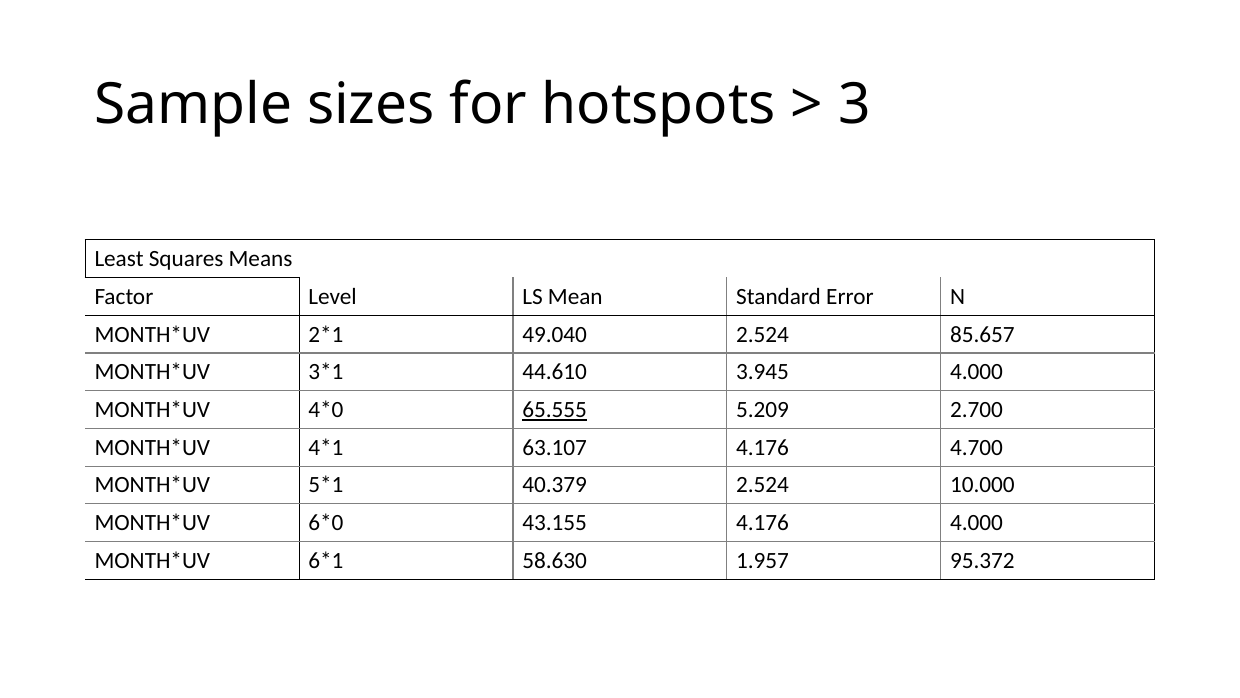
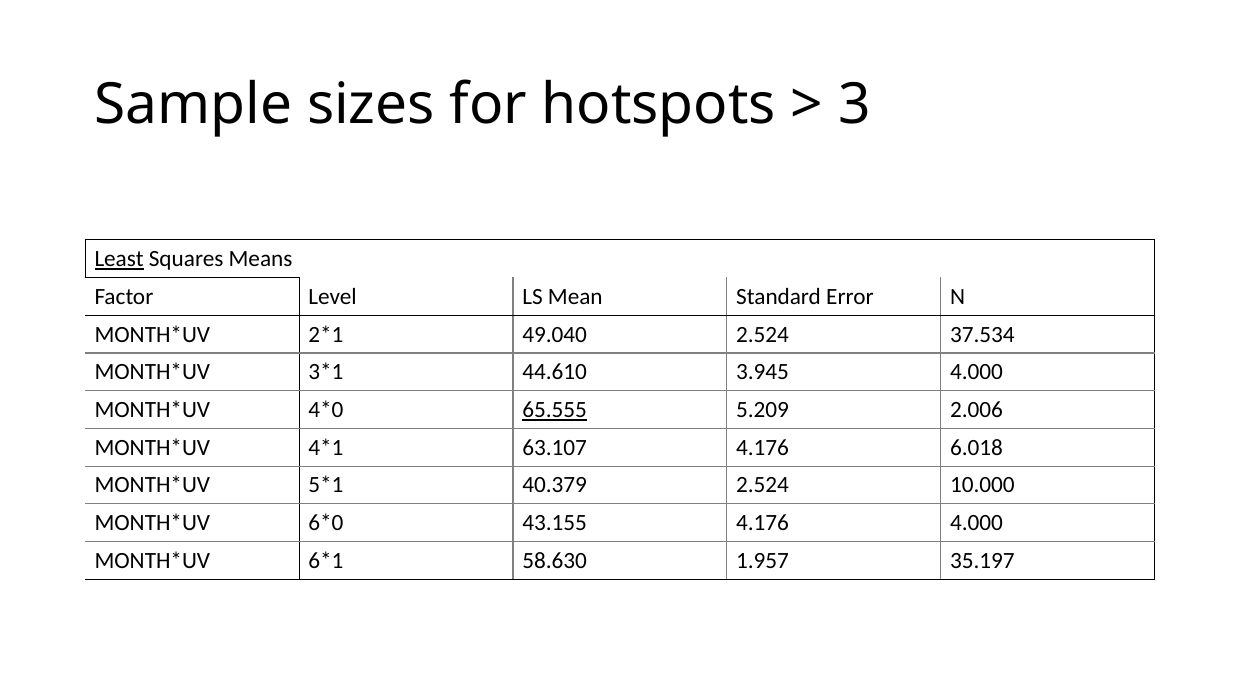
Least underline: none -> present (119, 259)
85.657: 85.657 -> 37.534 (982, 334)
2.700: 2.700 -> 2.006 (977, 410)
4.700: 4.700 -> 6.018 (977, 447)
95.372: 95.372 -> 35.197 (982, 560)
